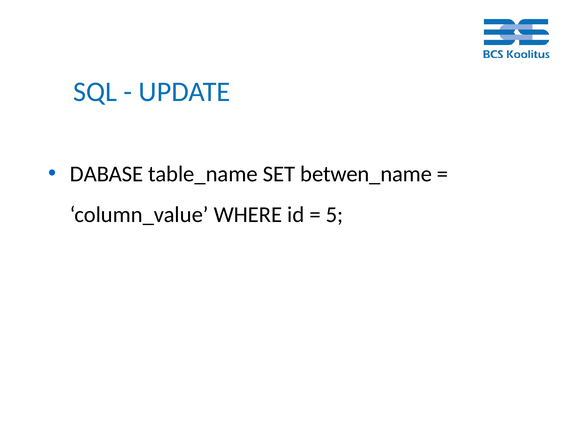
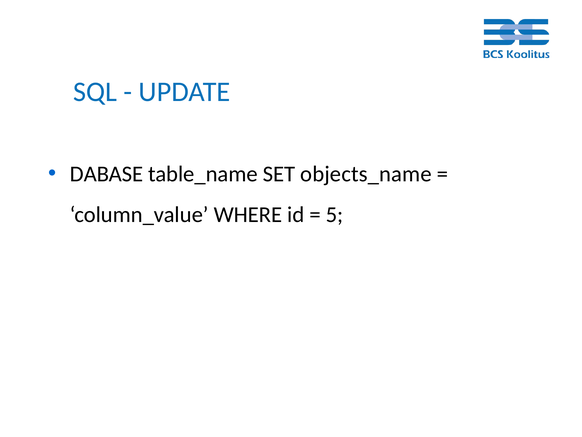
betwen_name: betwen_name -> objects_name (366, 174)
